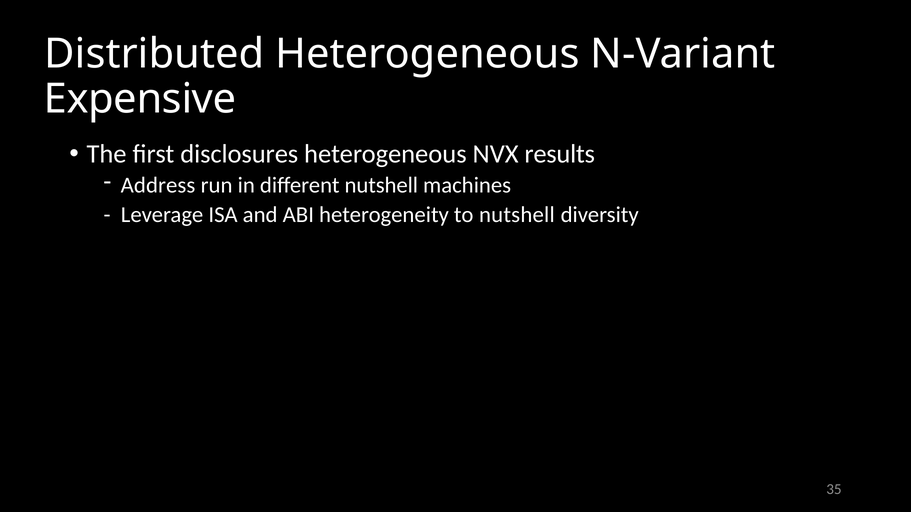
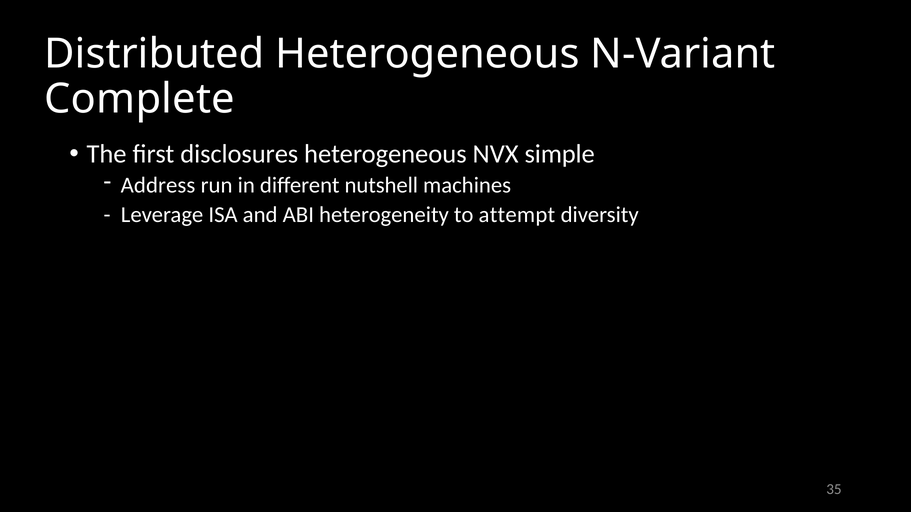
Expensive: Expensive -> Complete (140, 99)
results: results -> simple (560, 154)
to nutshell: nutshell -> attempt (517, 215)
